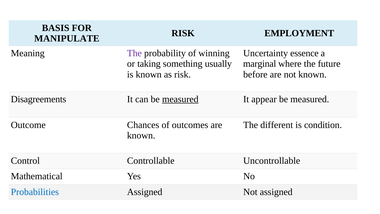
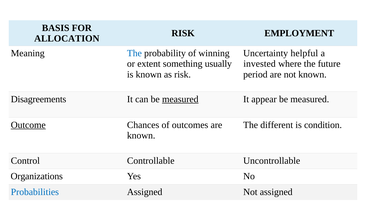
MANIPULATE: MANIPULATE -> ALLOCATION (67, 38)
The colour: purple -> blue (134, 53)
essence: essence -> helpful (304, 53)
taking: taking -> extent (149, 64)
marginal: marginal -> invested (260, 64)
before: before -> period (255, 74)
Outcome underline: none -> present (28, 125)
Mathematical: Mathematical -> Organizations (37, 176)
